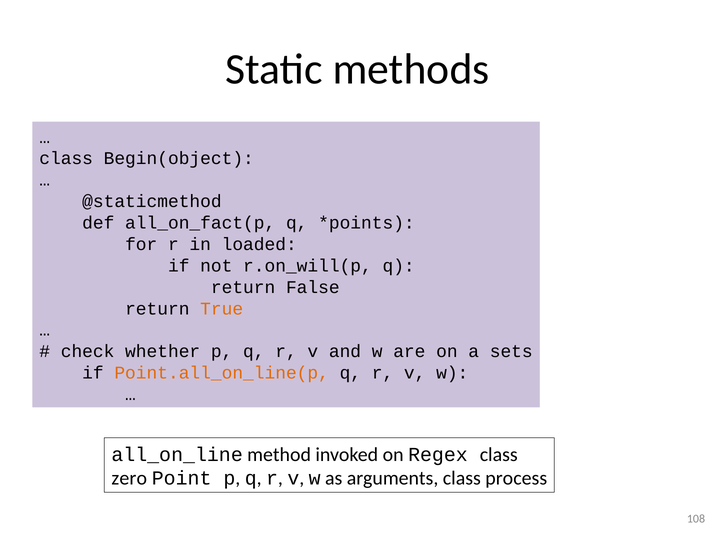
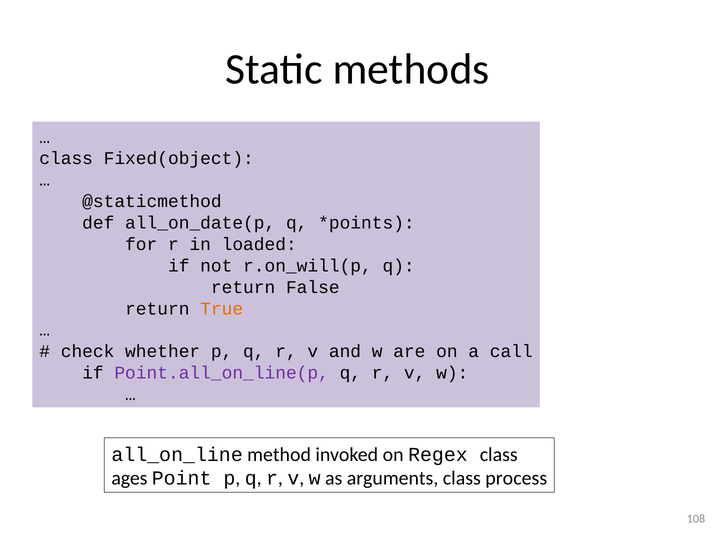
Begin(object: Begin(object -> Fixed(object (179, 159)
all_on_fact(p: all_on_fact(p -> all_on_date(p (200, 223)
sets: sets -> call (511, 352)
Point.all_on_line(p colour: orange -> purple (222, 373)
zero: zero -> ages (129, 479)
